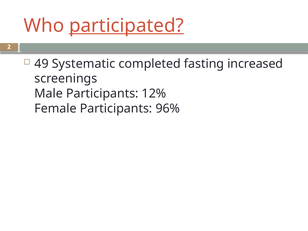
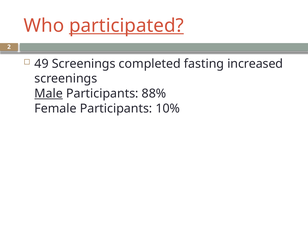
49 Systematic: Systematic -> Screenings (84, 64)
Male underline: none -> present (49, 94)
12%: 12% -> 88% (154, 94)
96%: 96% -> 10% (168, 108)
